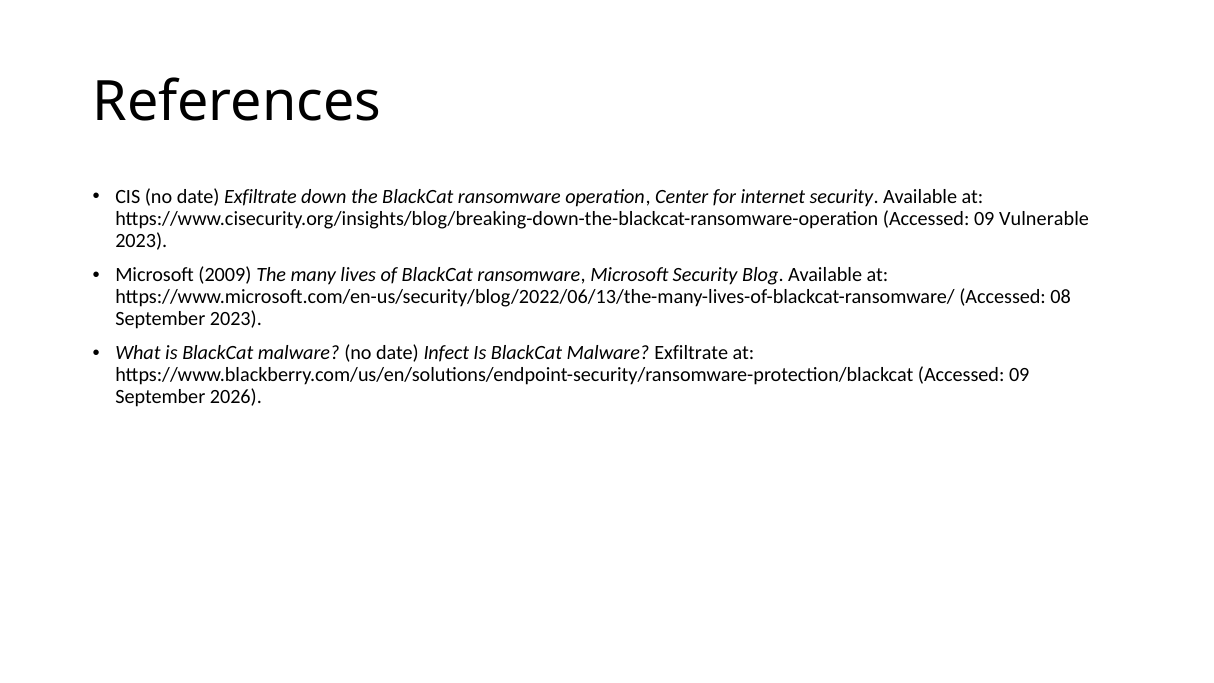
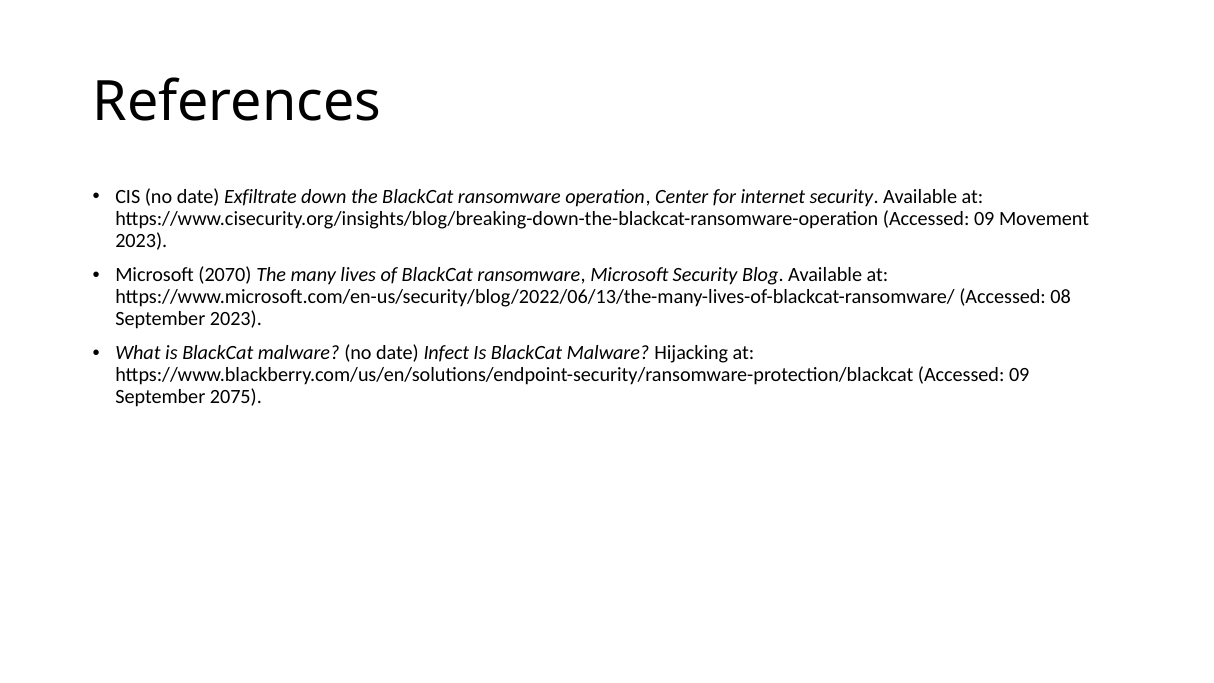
Vulnerable: Vulnerable -> Movement (1044, 219)
2009: 2009 -> 2070 (225, 275)
Malware Exfiltrate: Exfiltrate -> Hijacking (691, 353)
2026: 2026 -> 2075 (236, 397)
